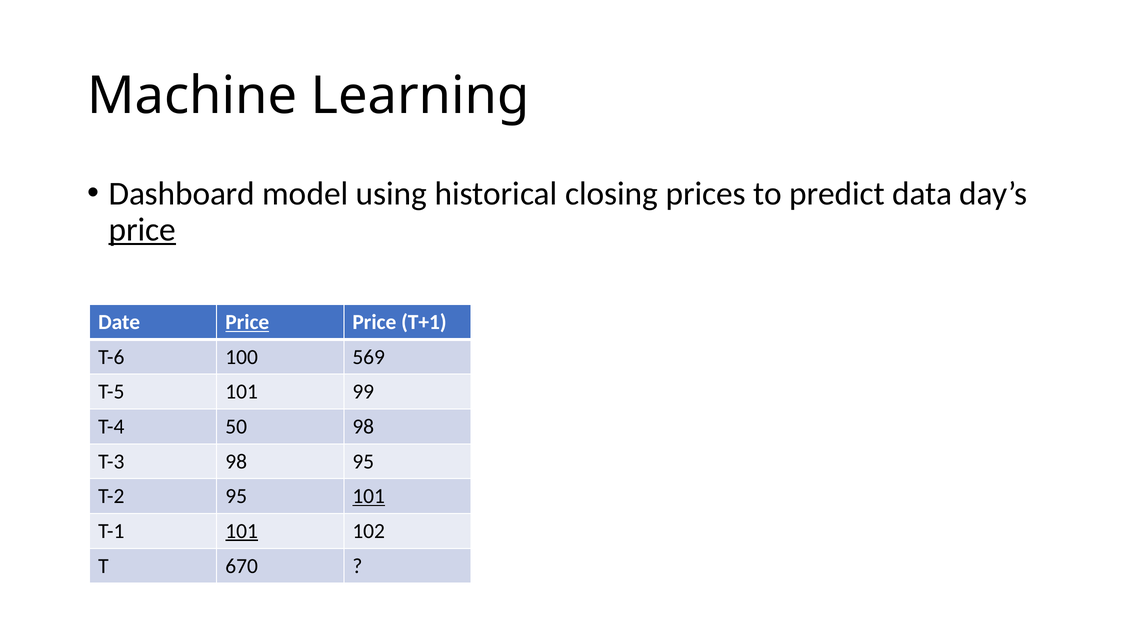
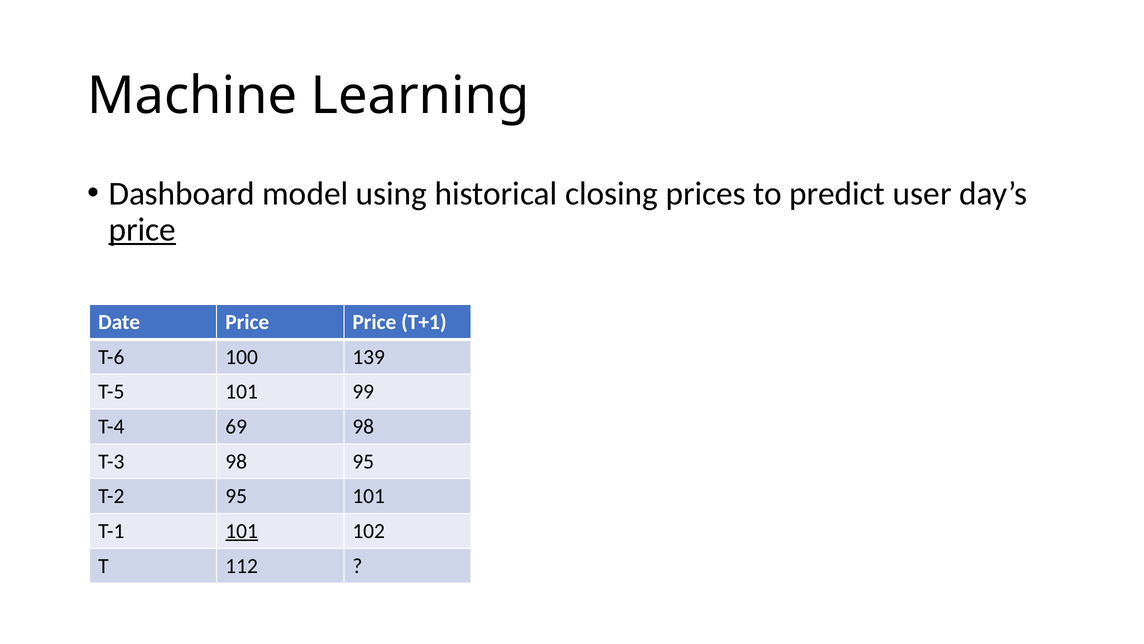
data: data -> user (922, 193)
Price underline: present -> none (247, 322)
569: 569 -> 139 (369, 357)
50: 50 -> 69 (236, 426)
101 underline: present -> none (369, 496)
670: 670 -> 112 (242, 565)
